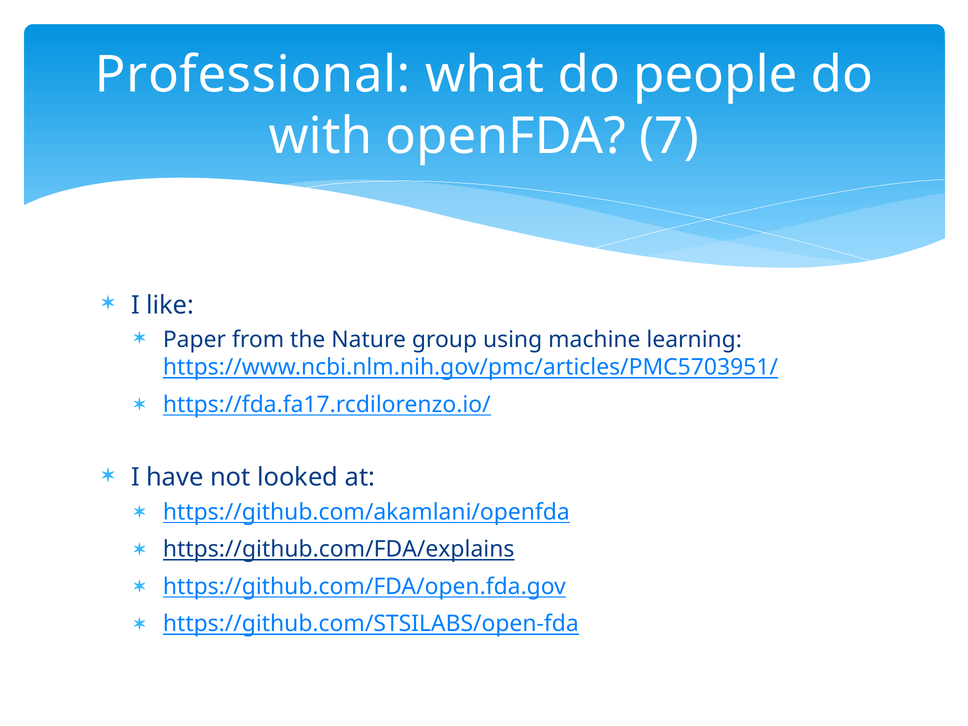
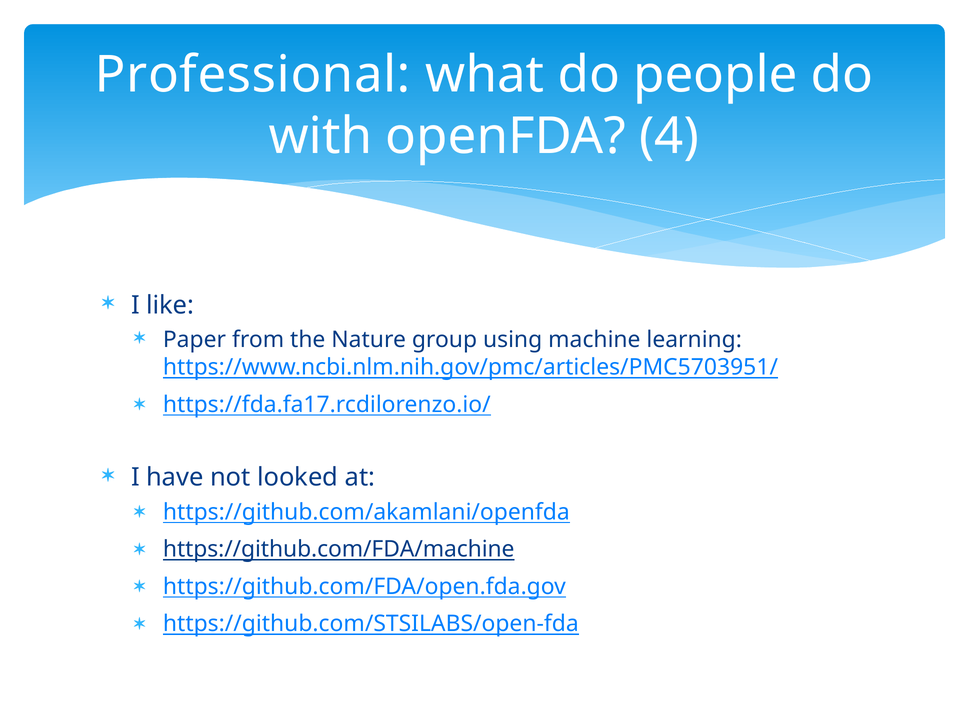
7: 7 -> 4 (669, 136)
https://github.com/FDA/explains: https://github.com/FDA/explains -> https://github.com/FDA/machine (339, 549)
